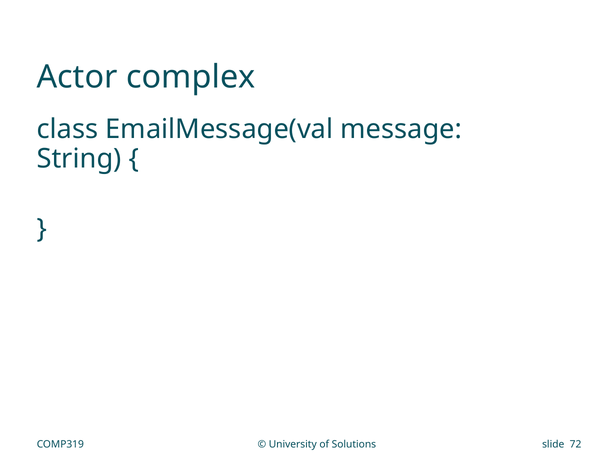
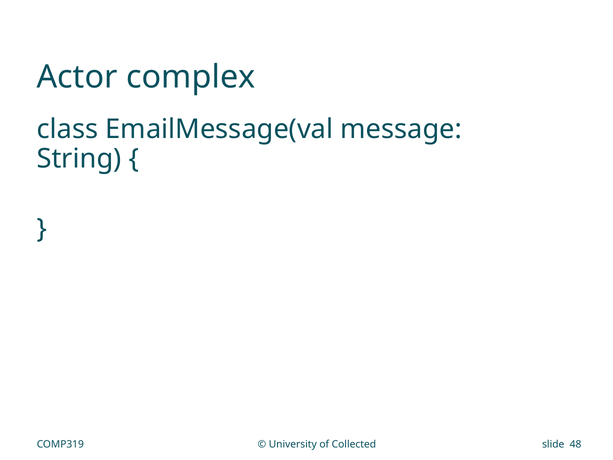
Solutions: Solutions -> Collected (354, 444)
72: 72 -> 48 (576, 444)
